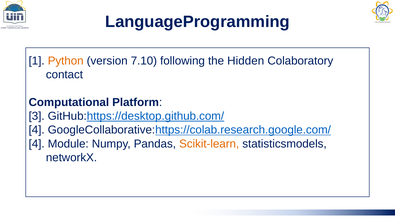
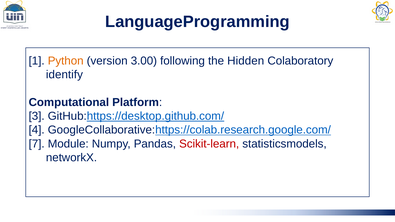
7.10: 7.10 -> 3.00 (144, 61)
contact: contact -> identify (64, 75)
4: 4 -> 7 (37, 144)
Scikit-learn colour: orange -> red (209, 144)
